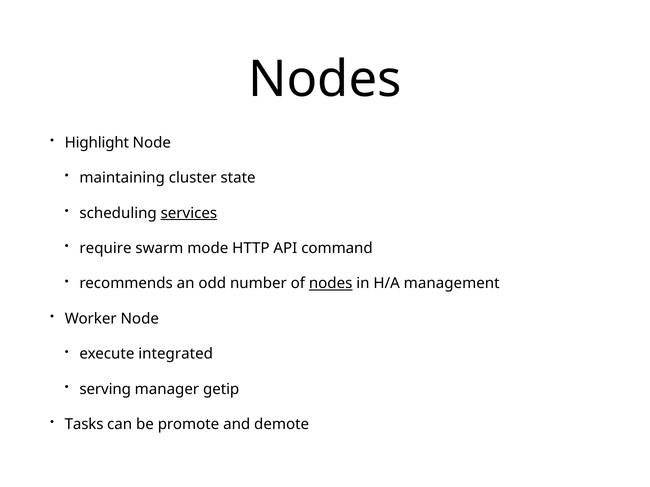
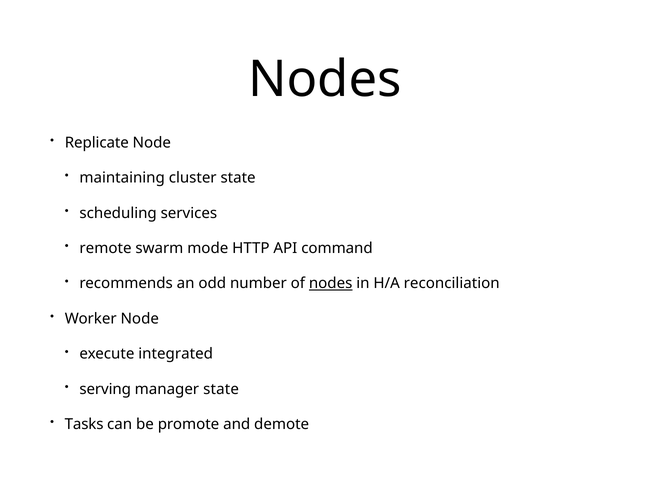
Highlight: Highlight -> Replicate (97, 143)
services underline: present -> none (189, 213)
require: require -> remote (106, 249)
management: management -> reconciliation (452, 284)
manager getip: getip -> state (221, 390)
